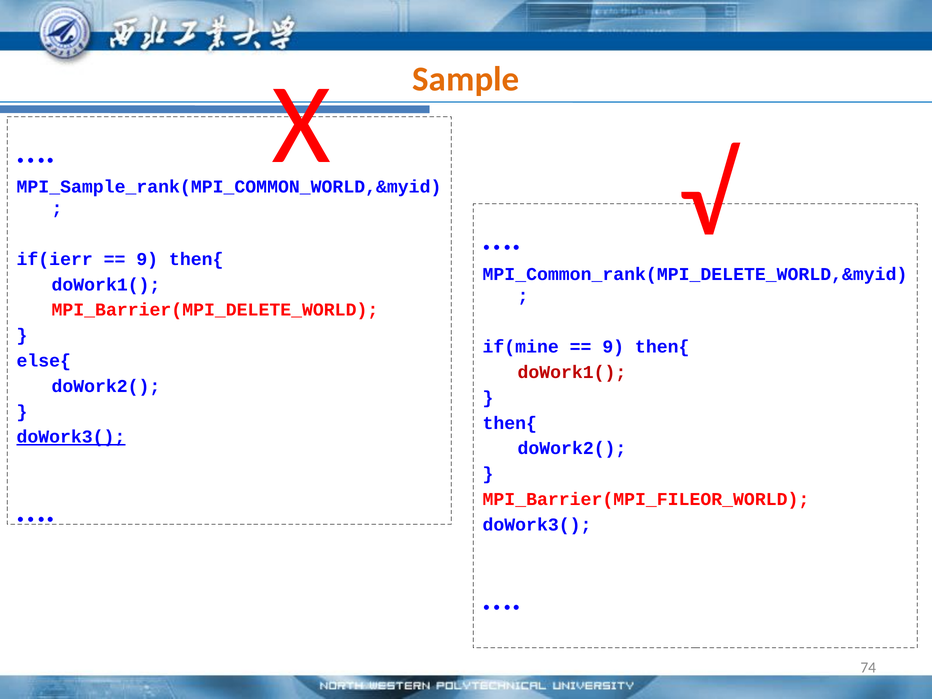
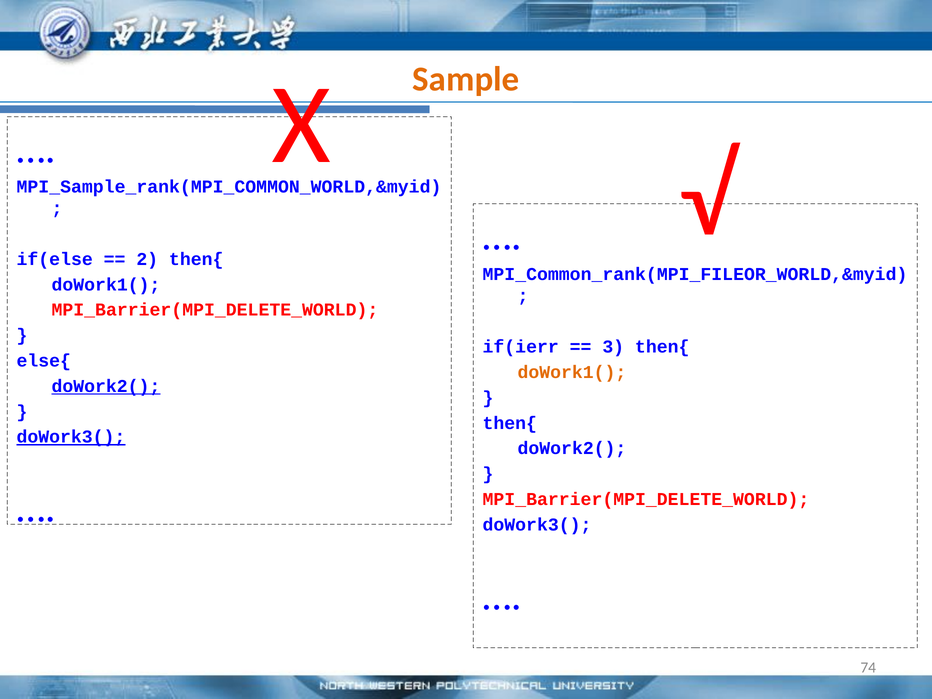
if(ierr: if(ierr -> if(else (55, 259)
9: 9 -> 2 (147, 259)
MPI_Common_rank(MPI_DELETE_WORLD,&myid: MPI_Common_rank(MPI_DELETE_WORLD,&myid -> MPI_Common_rank(MPI_FILEOR_WORLD,&myid (695, 274)
if(mine: if(mine -> if(ierr (521, 347)
9: 9 -> 3 (613, 347)
doWork1( colour: red -> orange (572, 372)
doWork2( underline: none -> present (106, 386)
MPI_Barrier(MPI_FILEOR_WORLD: MPI_Barrier(MPI_FILEOR_WORLD -> MPI_Barrier(MPI_DELETE_WORLD (646, 499)
